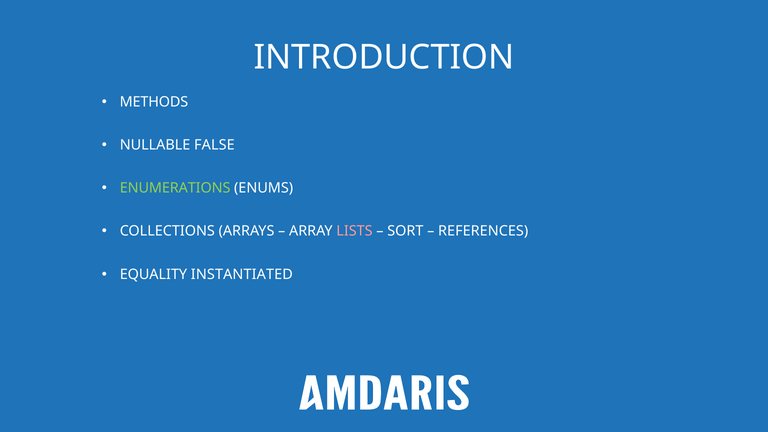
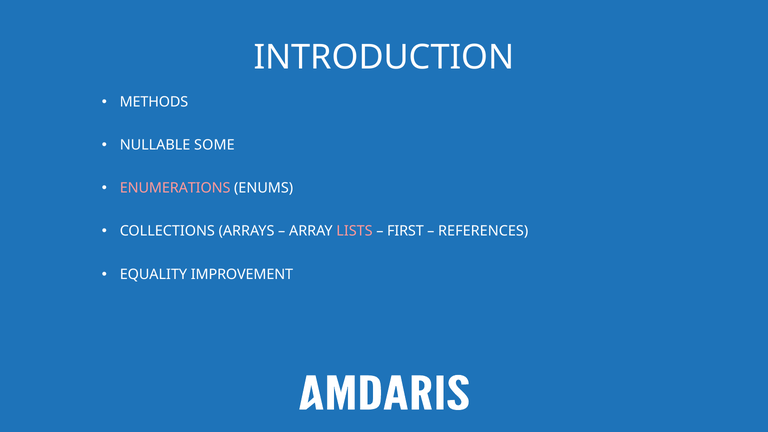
FALSE: FALSE -> SOME (214, 145)
ENUMERATIONS colour: light green -> pink (175, 188)
SORT: SORT -> FIRST (405, 231)
INSTANTIATED: INSTANTIATED -> IMPROVEMENT (242, 274)
